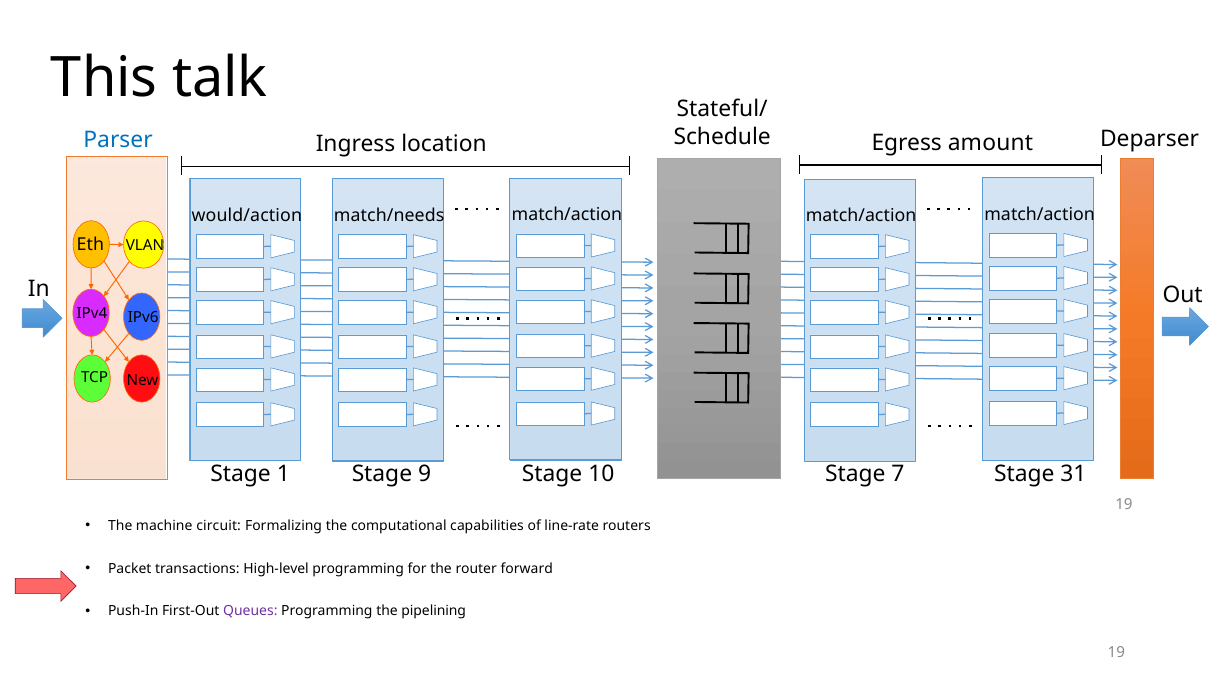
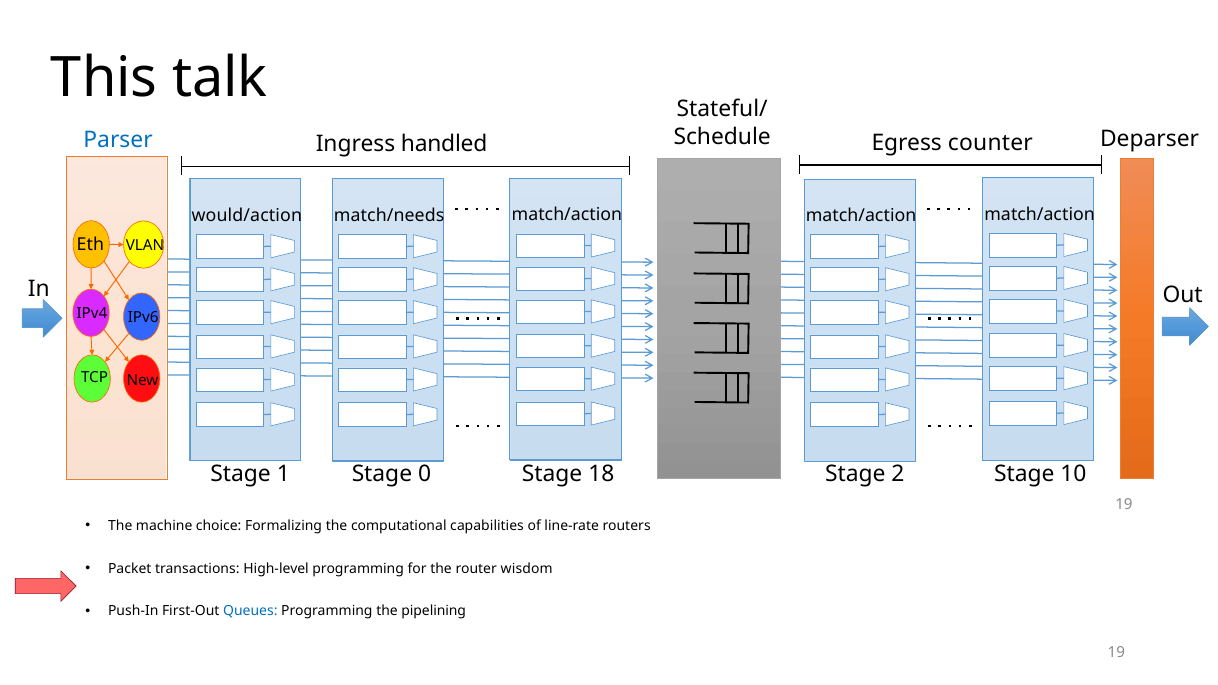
location: location -> handled (444, 144)
amount: amount -> counter (990, 143)
9: 9 -> 0 (425, 474)
10: 10 -> 18 (601, 474)
7: 7 -> 2 (898, 474)
31: 31 -> 10 (1073, 474)
circuit: circuit -> choice (219, 526)
forward: forward -> wisdom (527, 569)
Queues colour: purple -> blue (250, 611)
